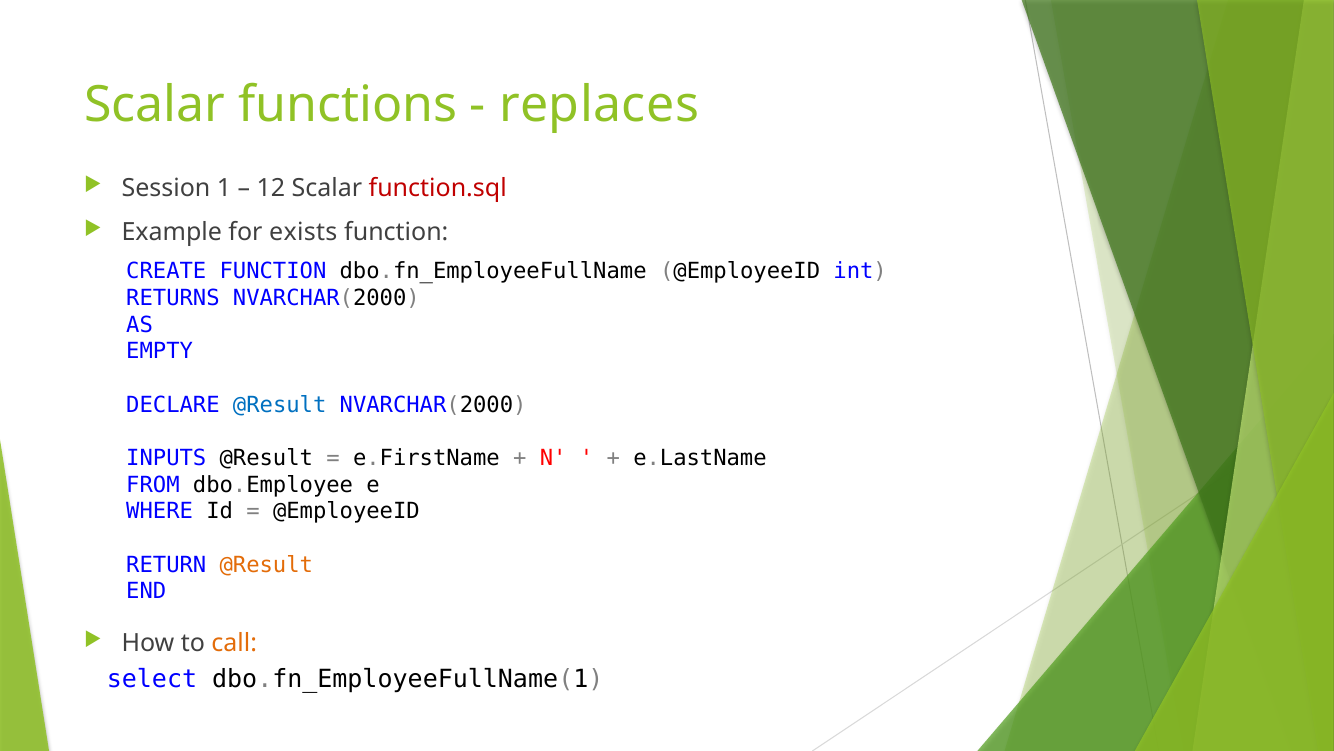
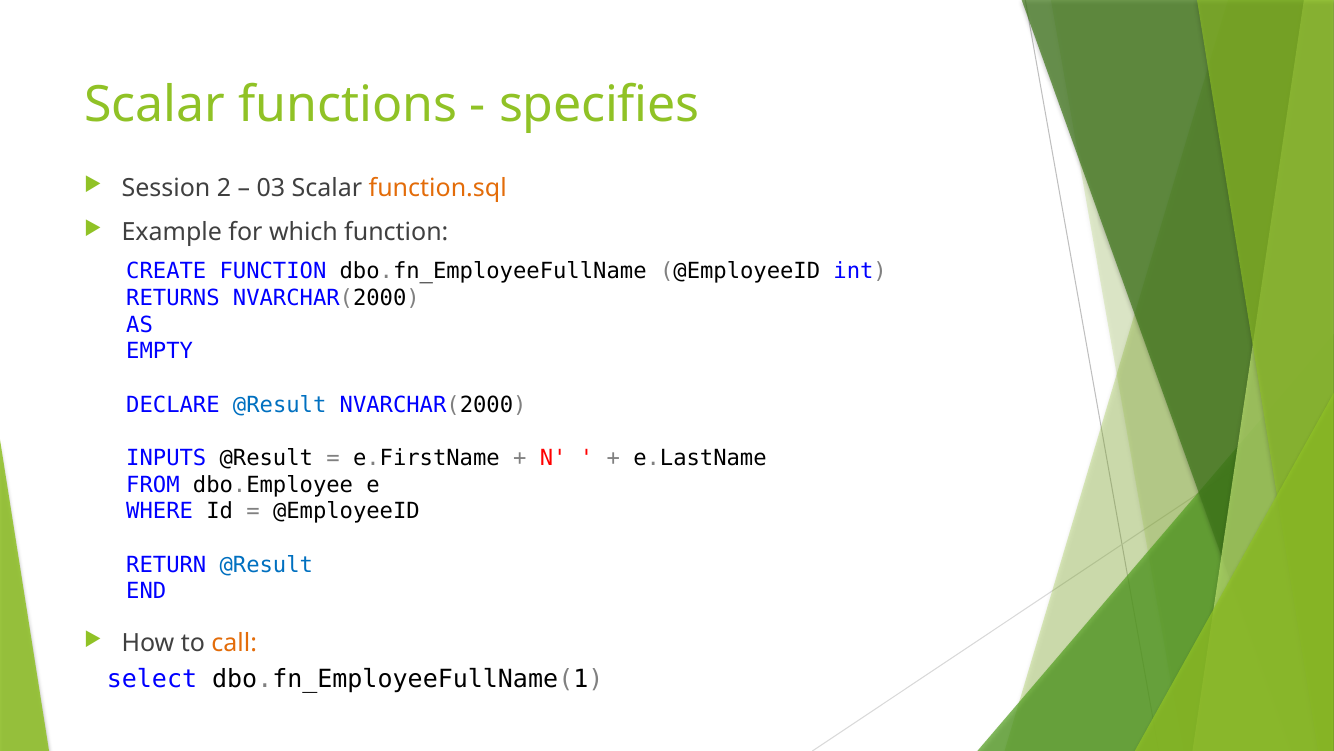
replaces: replaces -> specifies (599, 105)
1: 1 -> 2 (224, 188)
12: 12 -> 03 (271, 188)
function.sql colour: red -> orange (438, 188)
exists: exists -> which (303, 232)
@Result colour: orange -> blue (266, 564)
